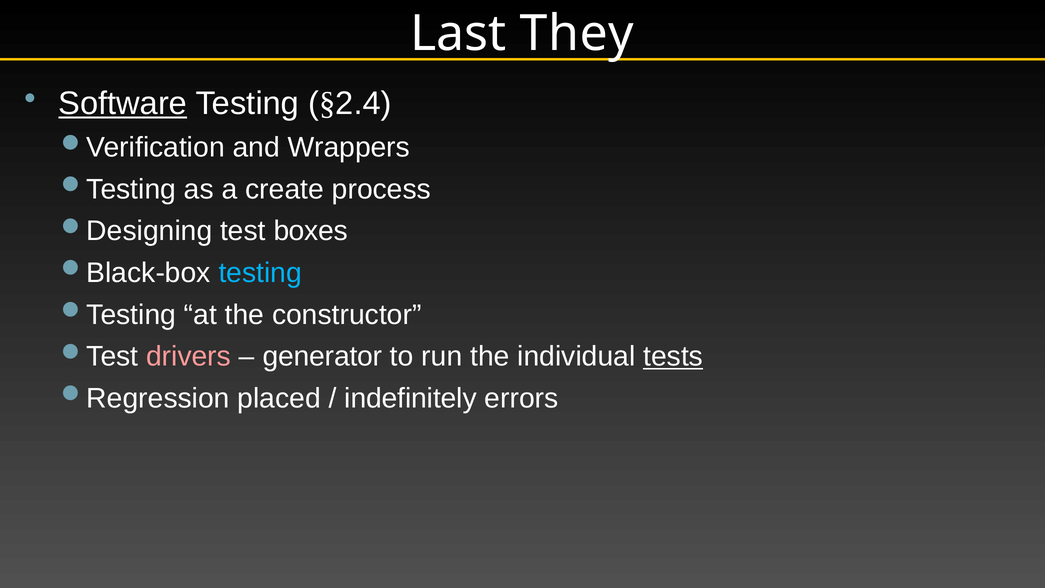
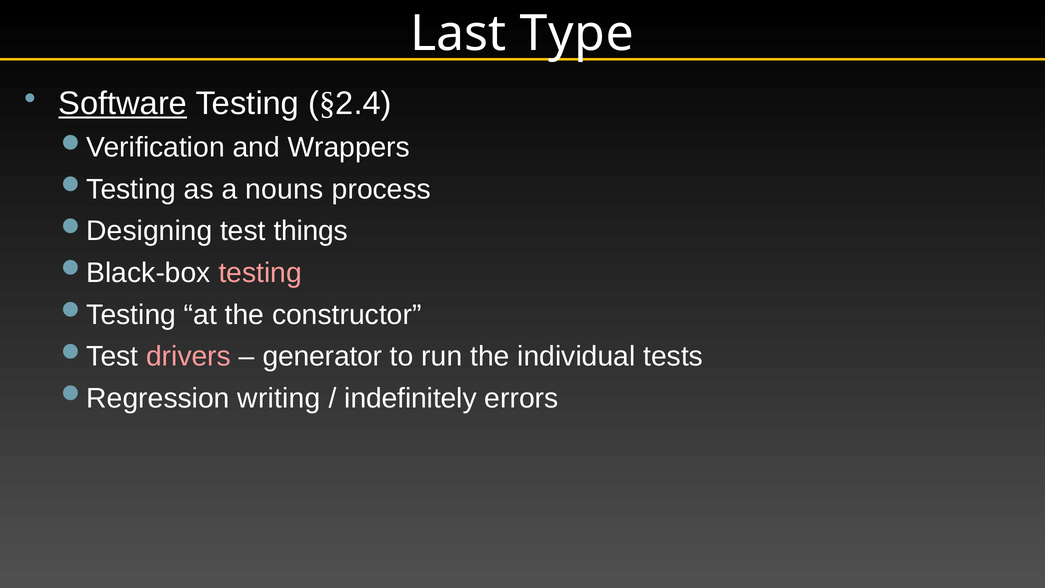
They: They -> Type (577, 34)
create: create -> nouns (284, 189)
boxes: boxes -> things (311, 231)
testing colour: light blue -> pink (260, 273)
tests underline: present -> none (673, 356)
placed: placed -> writing (279, 398)
